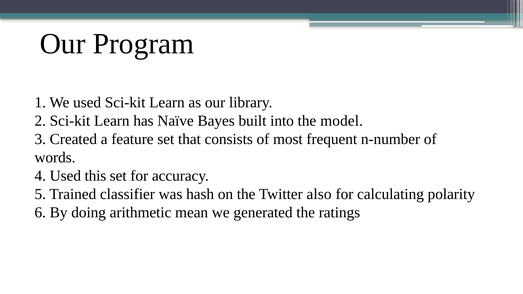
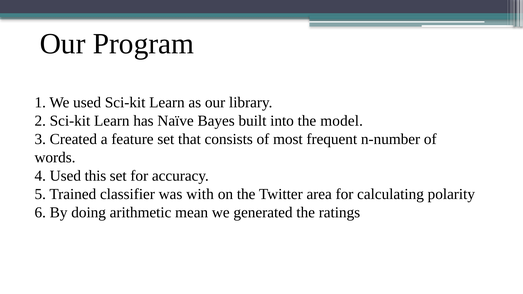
hash: hash -> with (200, 194)
also: also -> area (319, 194)
